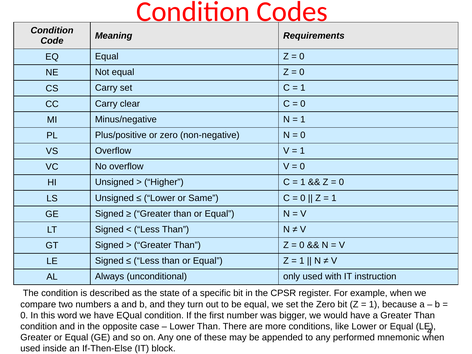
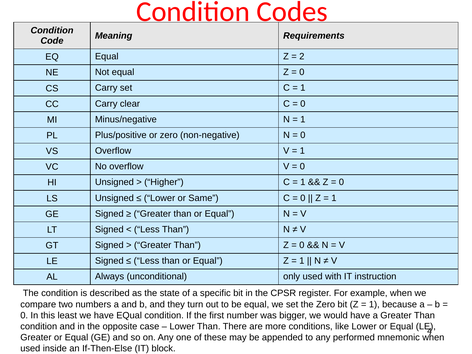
0: 0 -> 2 (302, 57)
word: word -> least (67, 315)
